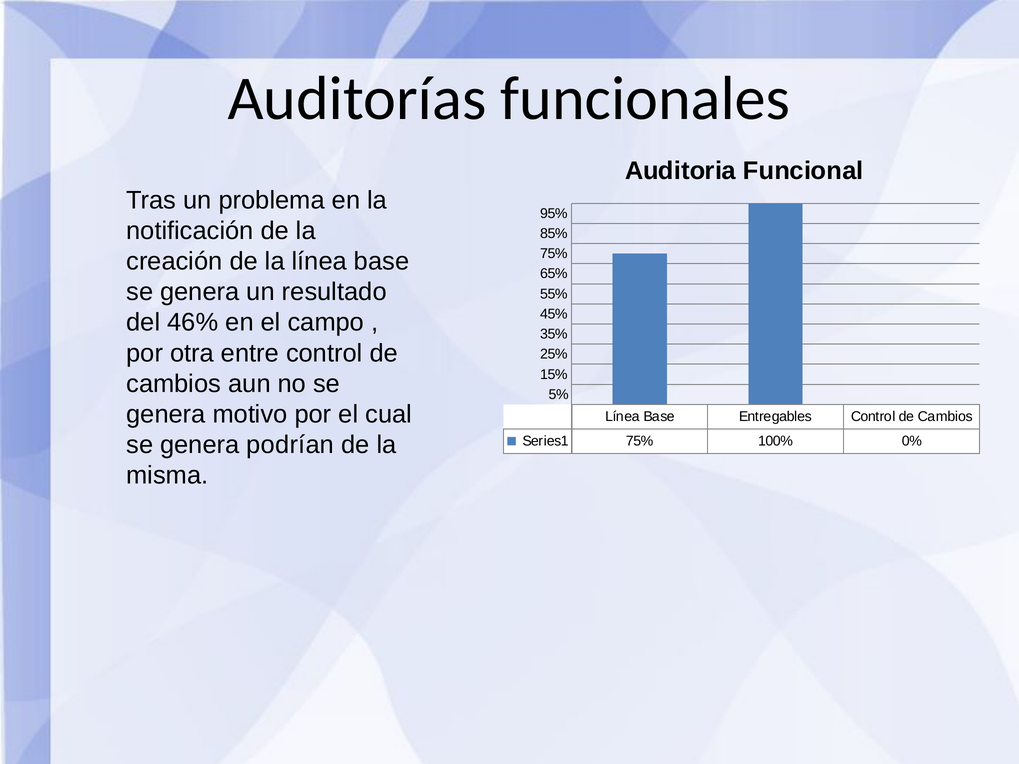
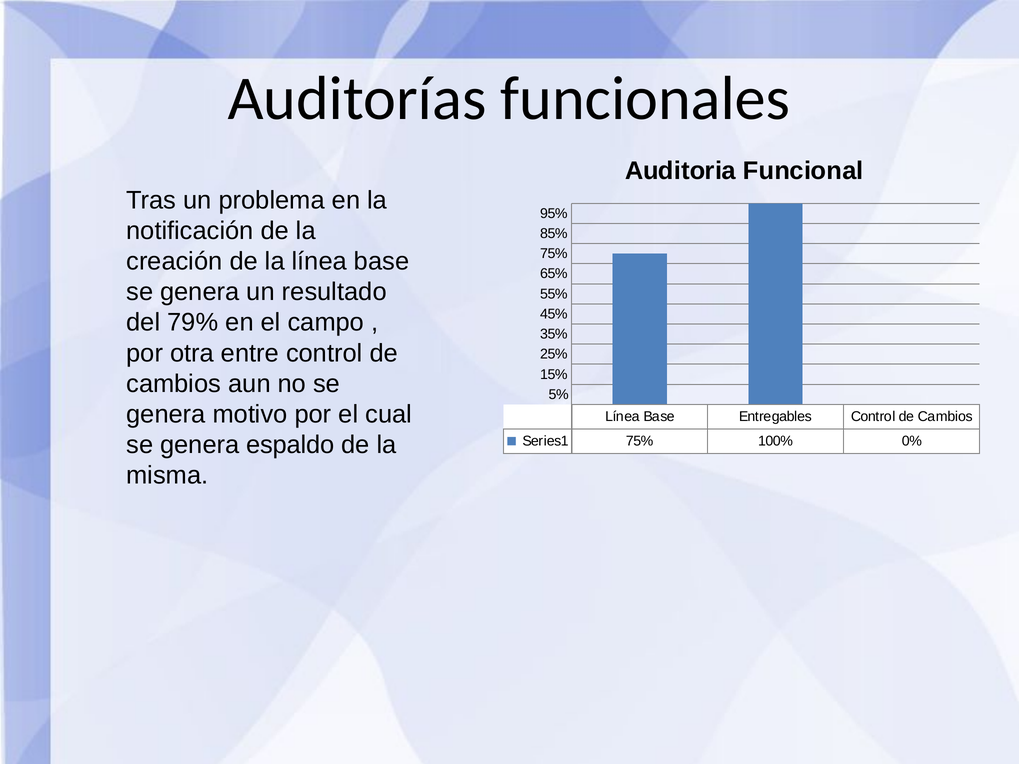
46%: 46% -> 79% (193, 323)
podrían: podrían -> espaldo (290, 445)
